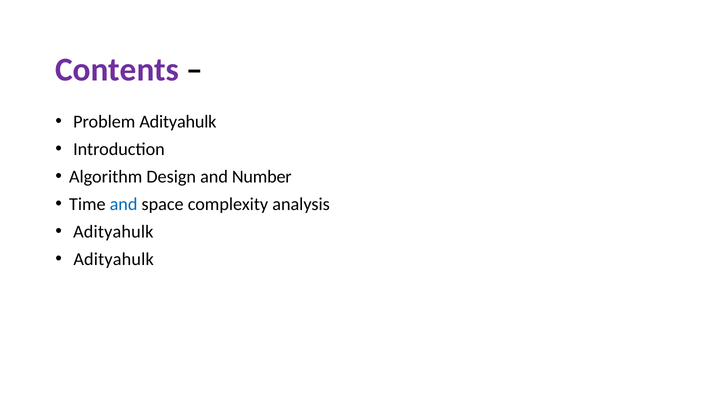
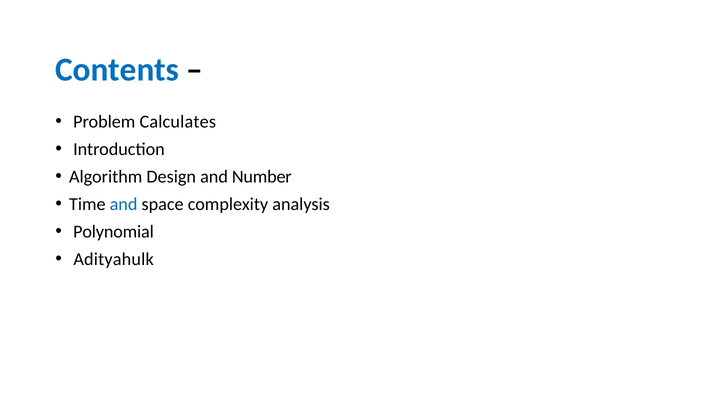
Contents colour: purple -> blue (117, 70)
Problem Adityahulk: Adityahulk -> Calculates (178, 122)
Adityahulk: Adityahulk -> Polynomial (113, 232)
